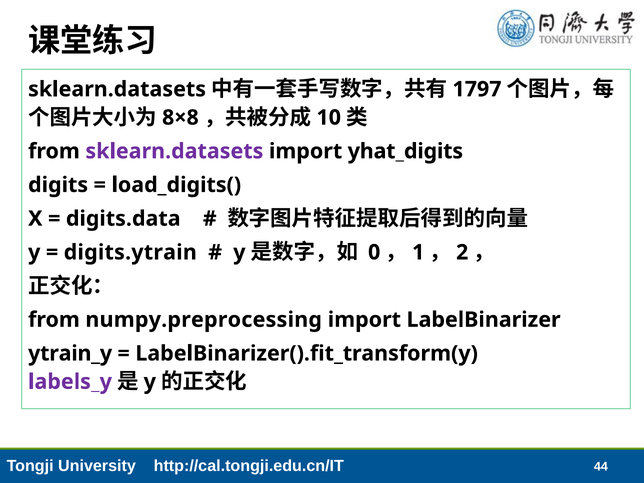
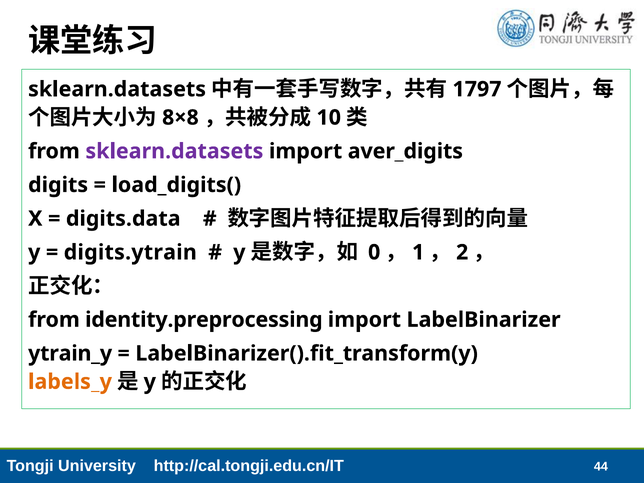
yhat_digits: yhat_digits -> aver_digits (405, 151)
numpy.preprocessing: numpy.preprocessing -> identity.preprocessing (204, 320)
labels_y colour: purple -> orange (70, 382)
